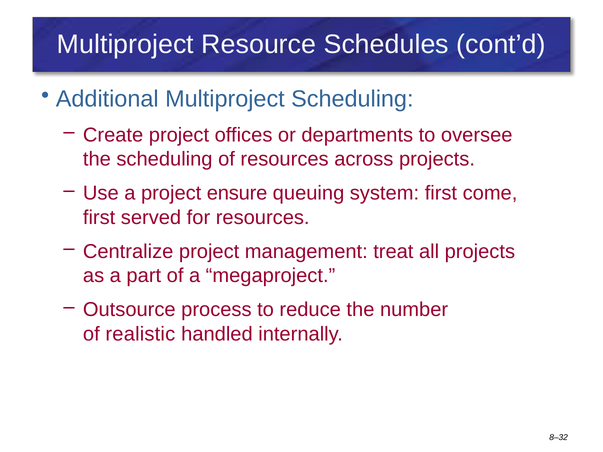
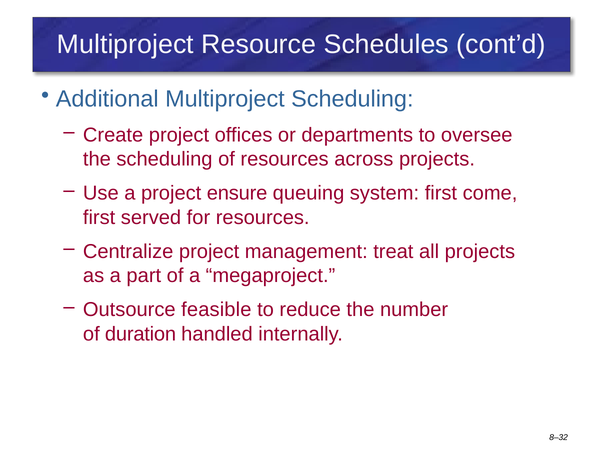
process: process -> feasible (216, 310)
realistic: realistic -> duration (141, 334)
